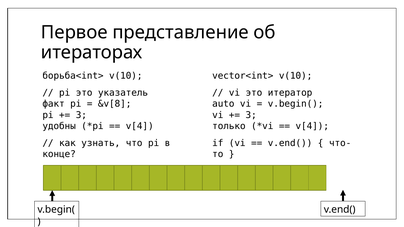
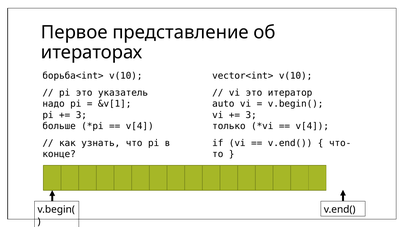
факт: факт -> надо (54, 104)
&v[8: &v[8 -> &v[1 (115, 104)
удобны: удобны -> больше (59, 126)
